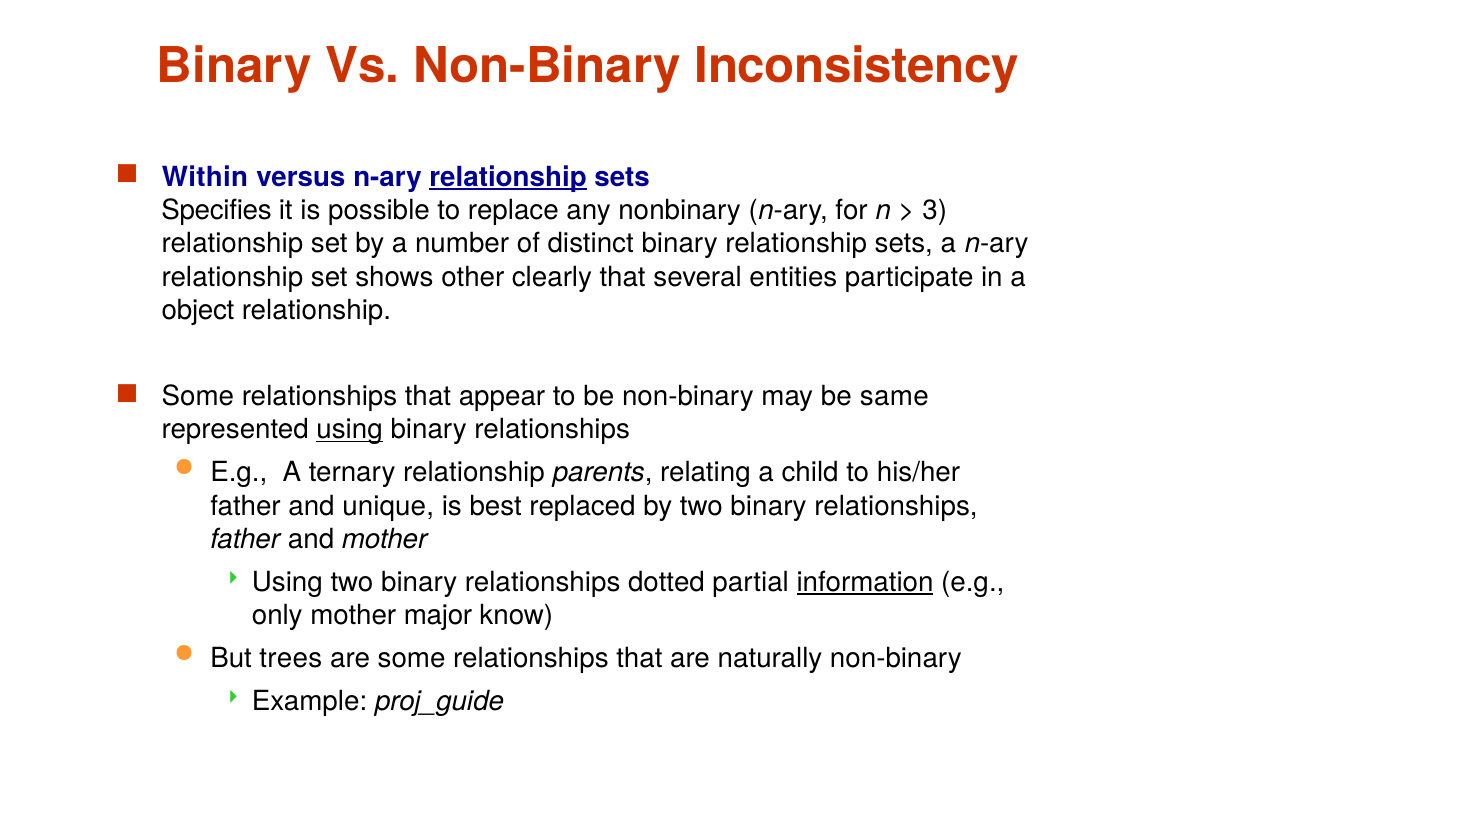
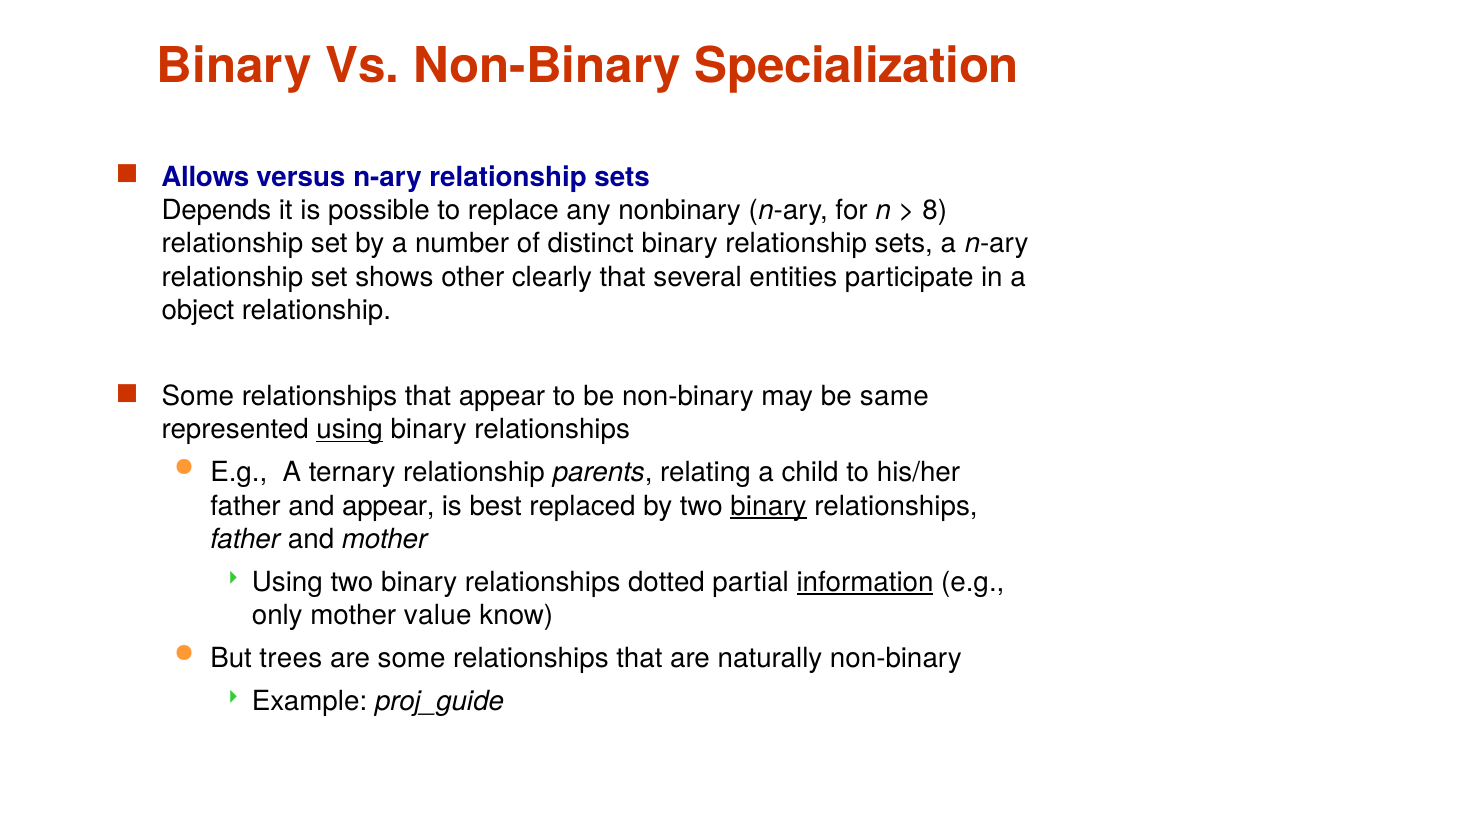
Inconsistency: Inconsistency -> Specialization (857, 66)
Within: Within -> Allows (205, 177)
relationship underline: present -> none (508, 177)
Specifies: Specifies -> Depends (216, 210)
3: 3 -> 8 (935, 210)
and unique: unique -> appear (388, 506)
binary underline: none -> present (768, 506)
major: major -> value (438, 616)
